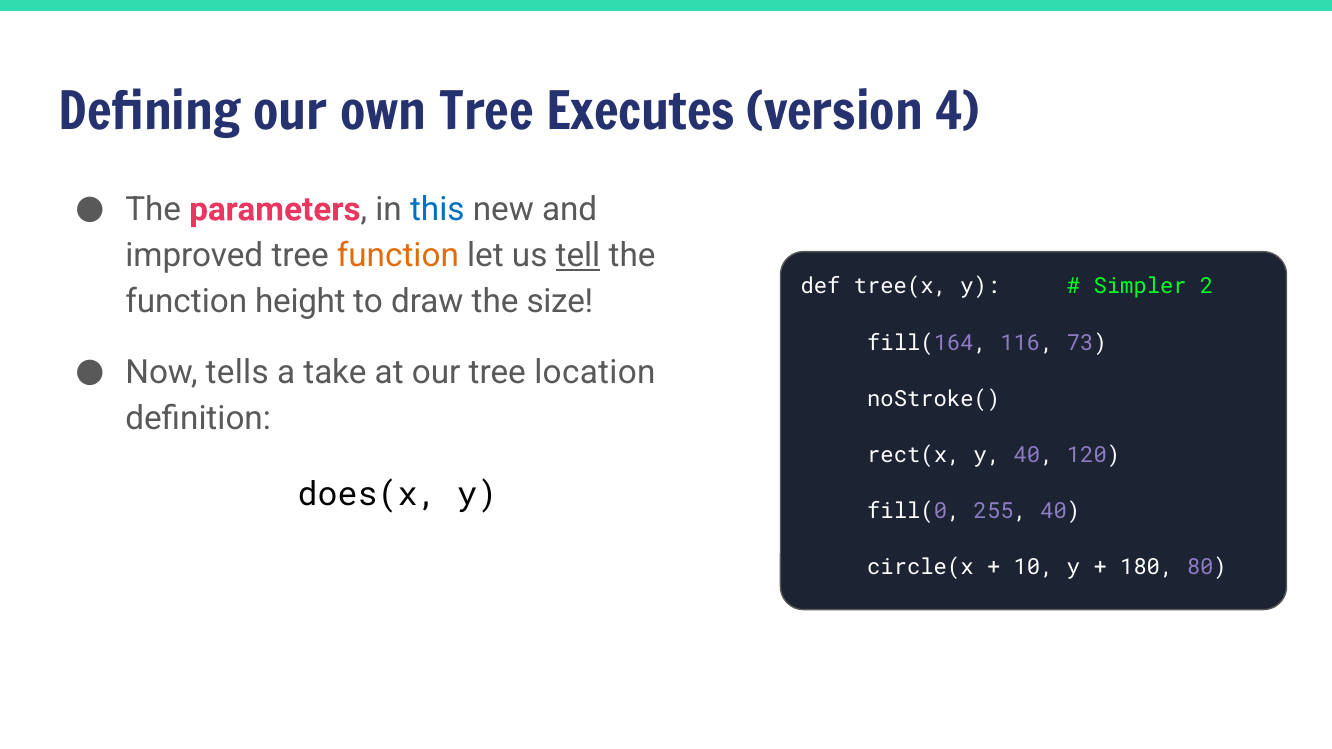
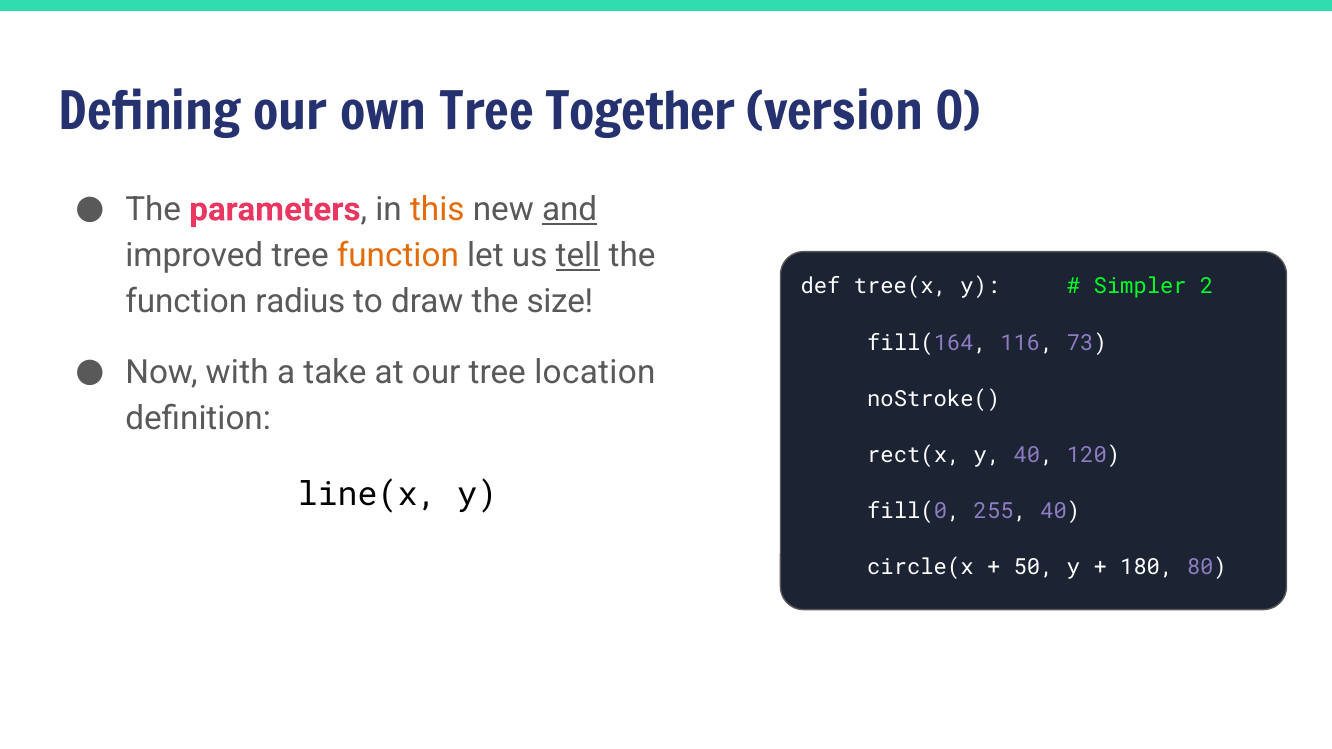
Executes: Executes -> Together (641, 113)
4: 4 -> 0 (958, 113)
this colour: blue -> orange (437, 209)
and underline: none -> present (570, 209)
height: height -> radius (300, 301)
tells: tells -> with (237, 373)
does(x: does(x -> line(x (368, 494)
10: 10 -> 50 (1034, 568)
